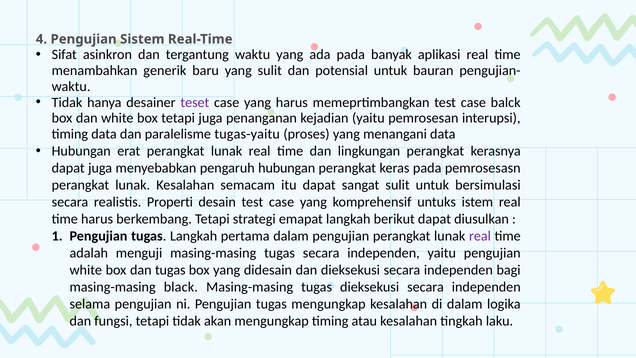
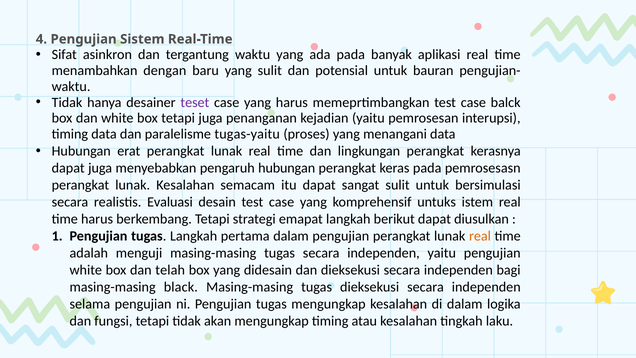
generik: generik -> dengan (165, 70)
Properti: Properti -> Evaluasi (170, 202)
real colour: purple -> orange (480, 236)
dan tugas: tugas -> telah (170, 270)
